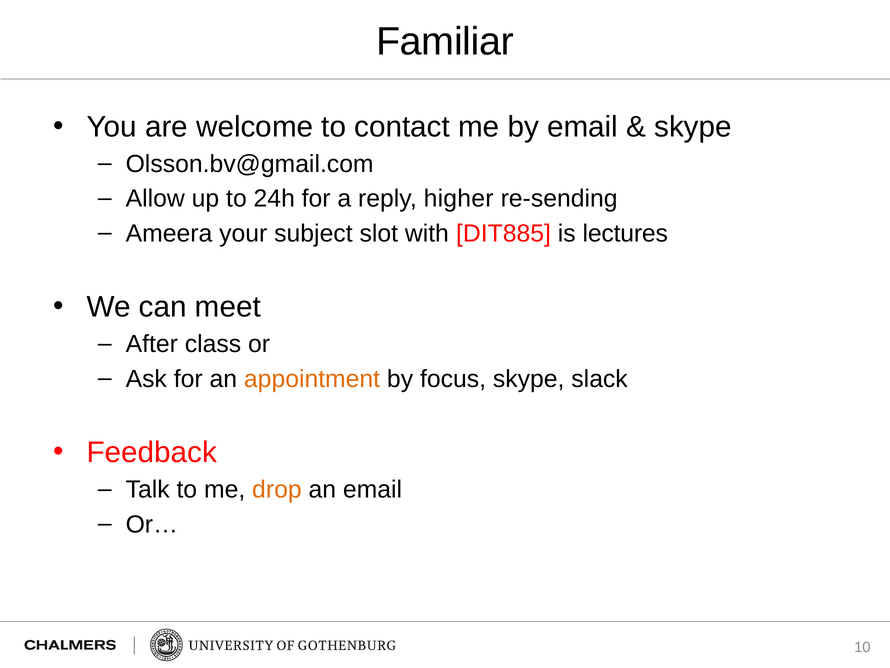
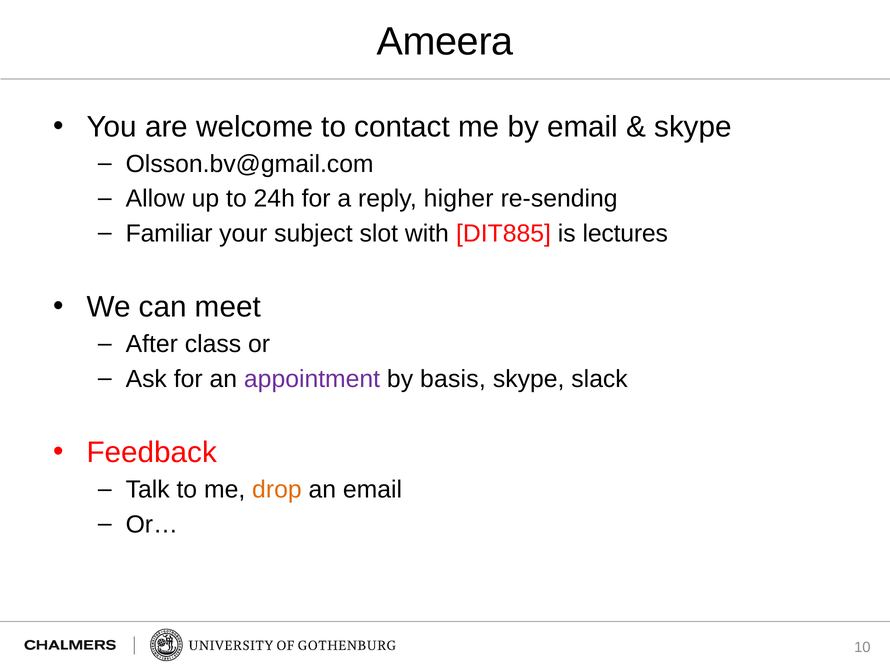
Familiar: Familiar -> Ameera (445, 41)
Ameera: Ameera -> Familiar (169, 233)
appointment colour: orange -> purple (312, 379)
focus: focus -> basis (453, 379)
